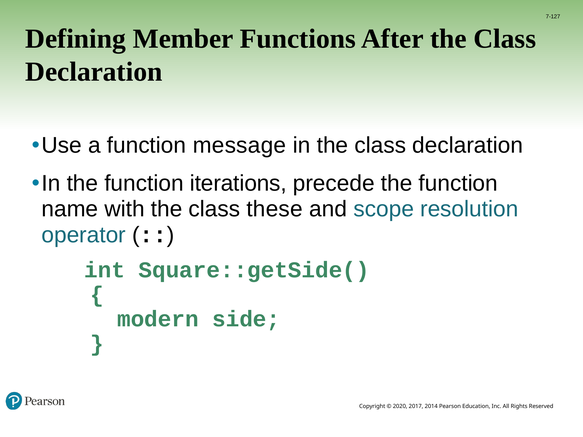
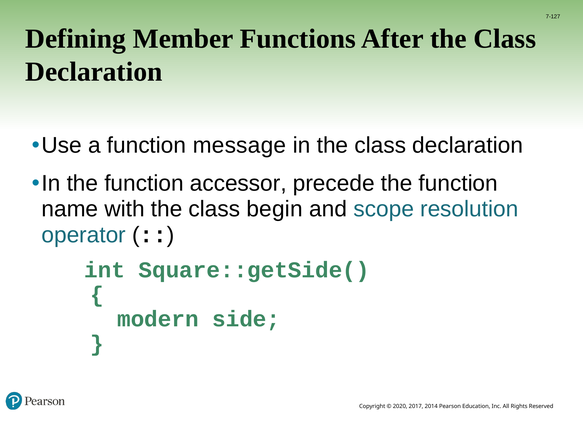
iterations: iterations -> accessor (238, 183)
these: these -> begin (275, 209)
